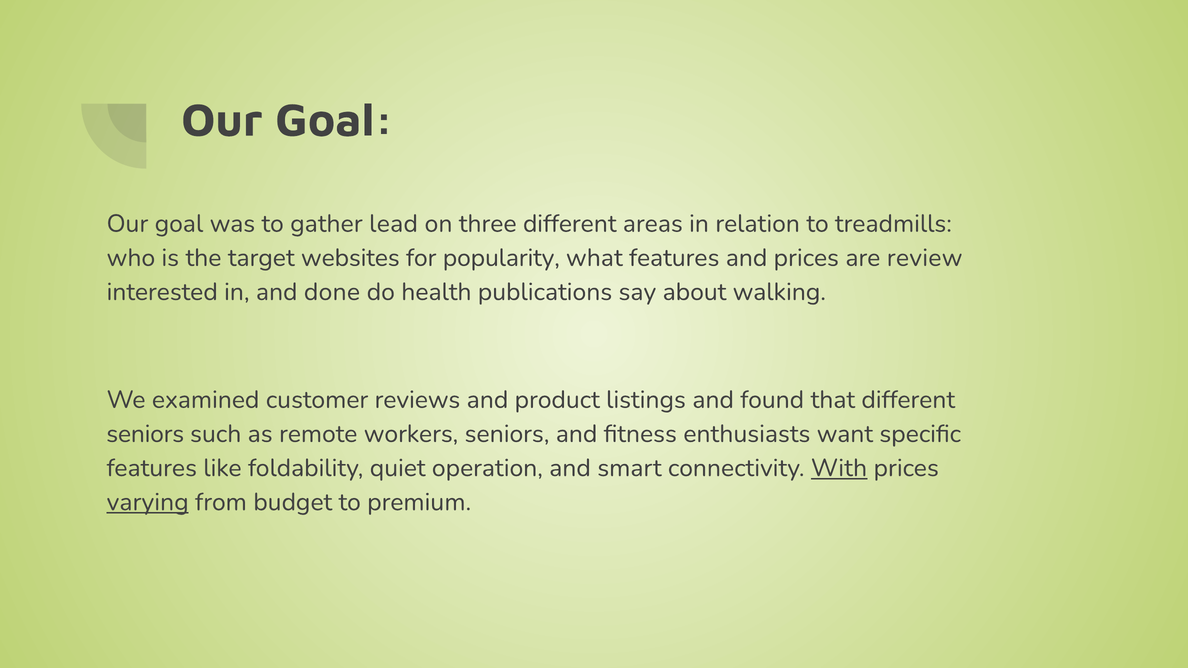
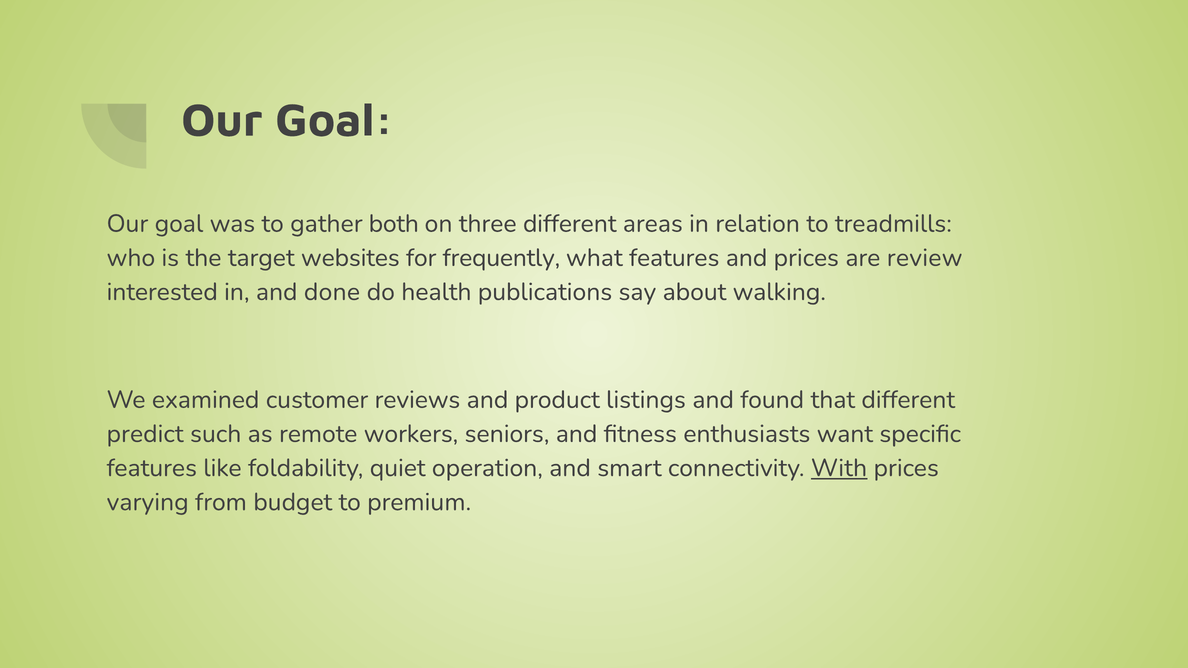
lead: lead -> both (394, 224)
popularity: popularity -> frequently (501, 258)
seniors: seniors -> predict (145, 434)
varying underline: present -> none (148, 502)
